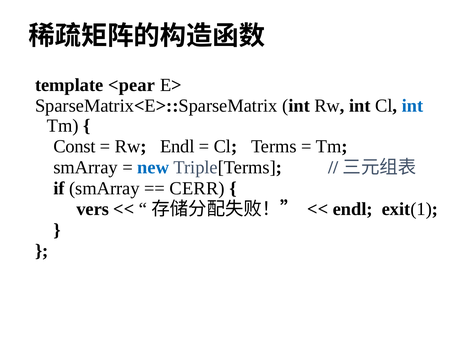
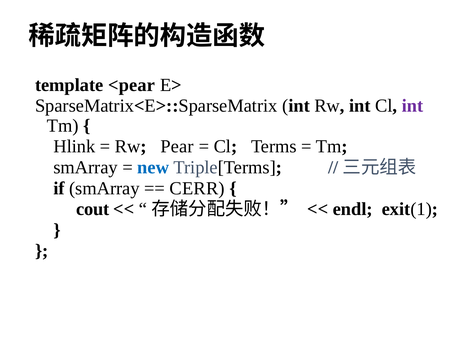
int colour: blue -> purple (412, 106)
Const: Const -> Hlink (74, 146)
Rw Endl: Endl -> Pear (177, 146)
vers: vers -> cout (93, 209)
